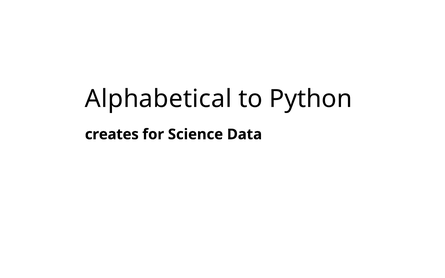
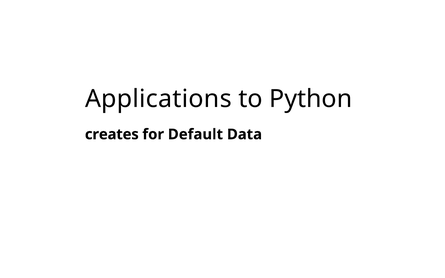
Alphabetical: Alphabetical -> Applications (158, 99)
Science: Science -> Default (195, 134)
